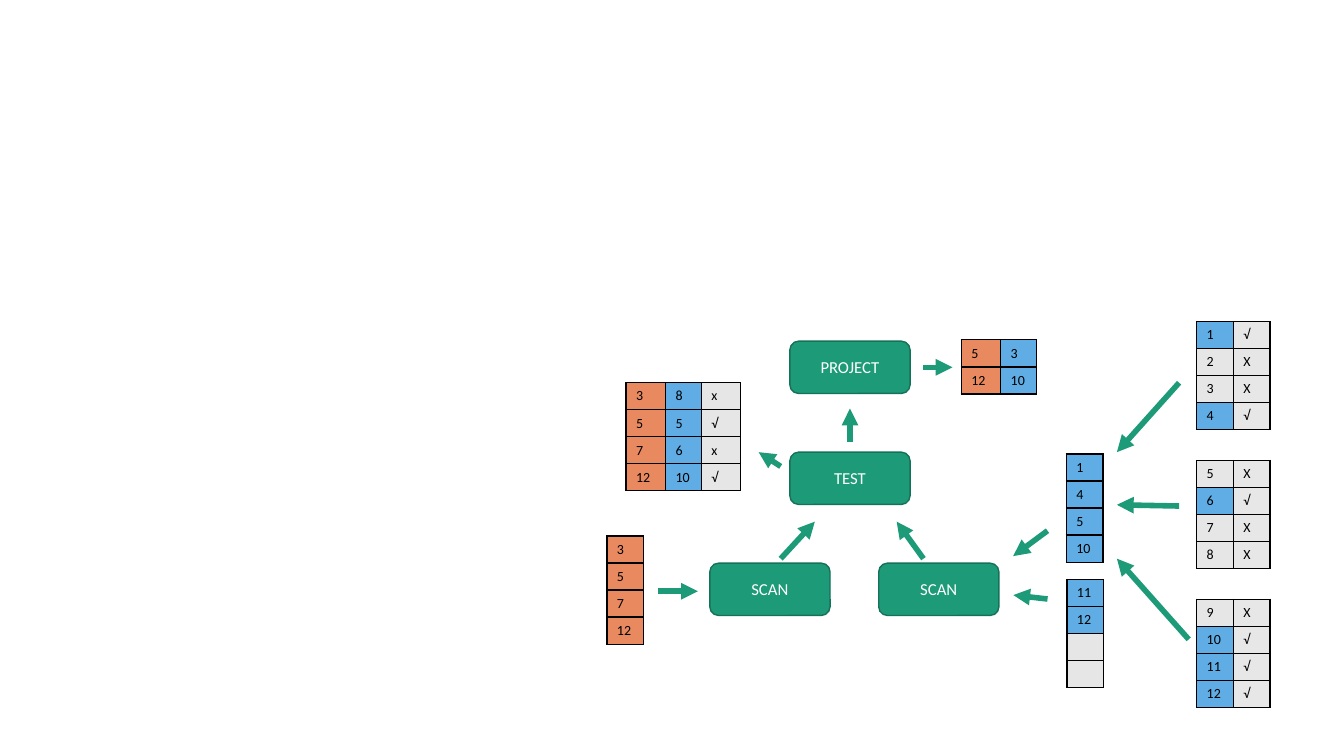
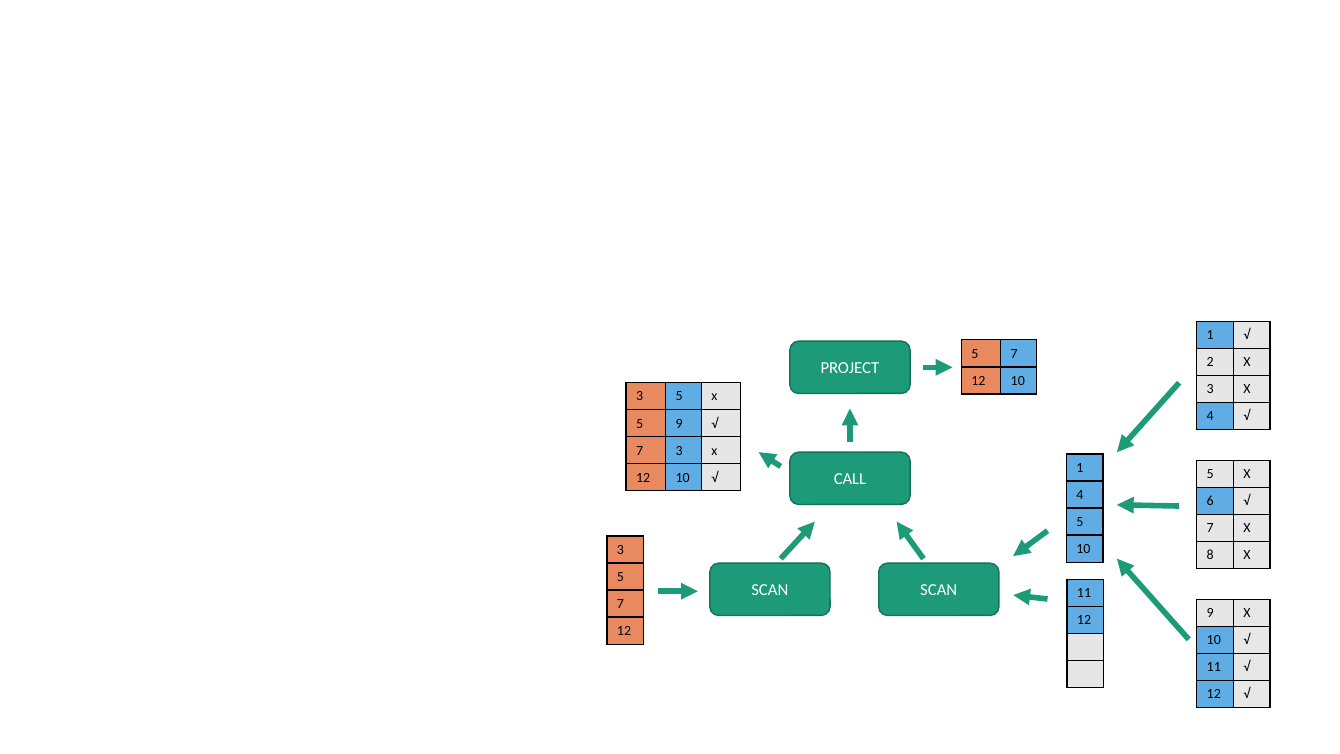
3: 3 -> 7 (1014, 353)
8: 8 -> 5 (679, 396)
5 5: 5 -> 9 (679, 423)
7 6: 6 -> 3 (679, 450)
TEST: TEST -> CALL (850, 479)
